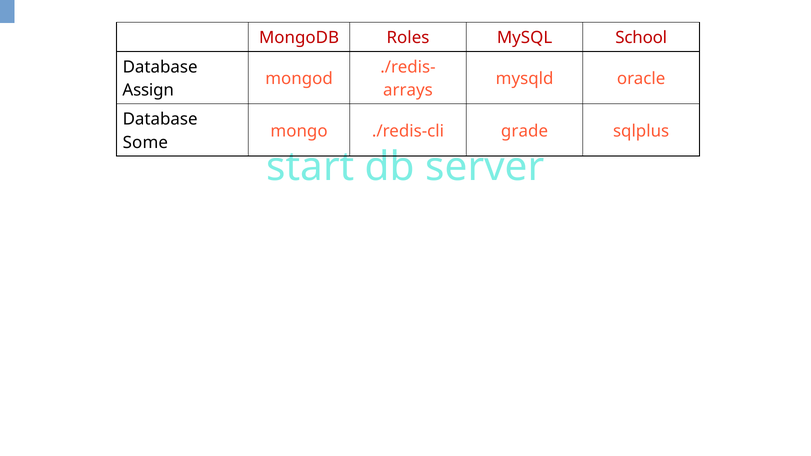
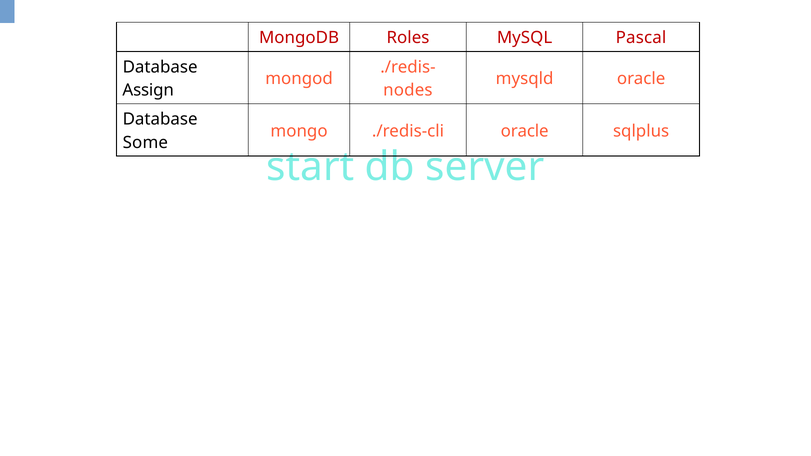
School: School -> Pascal (641, 38)
arrays: arrays -> nodes (408, 90)
./redis-cli grade: grade -> oracle (525, 131)
